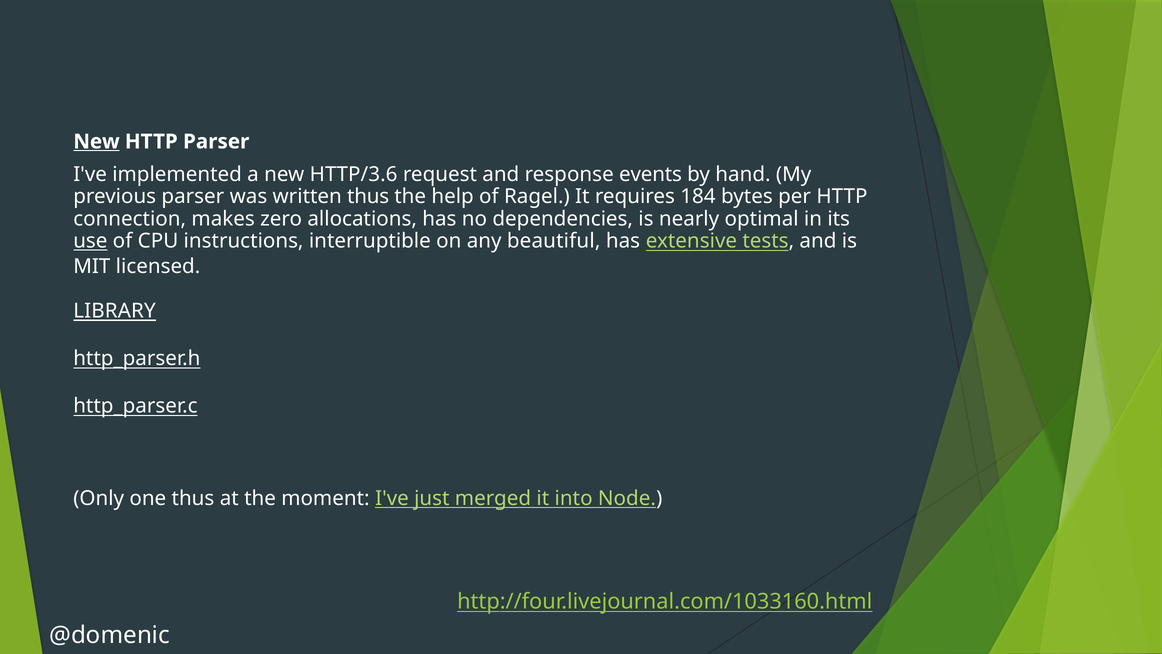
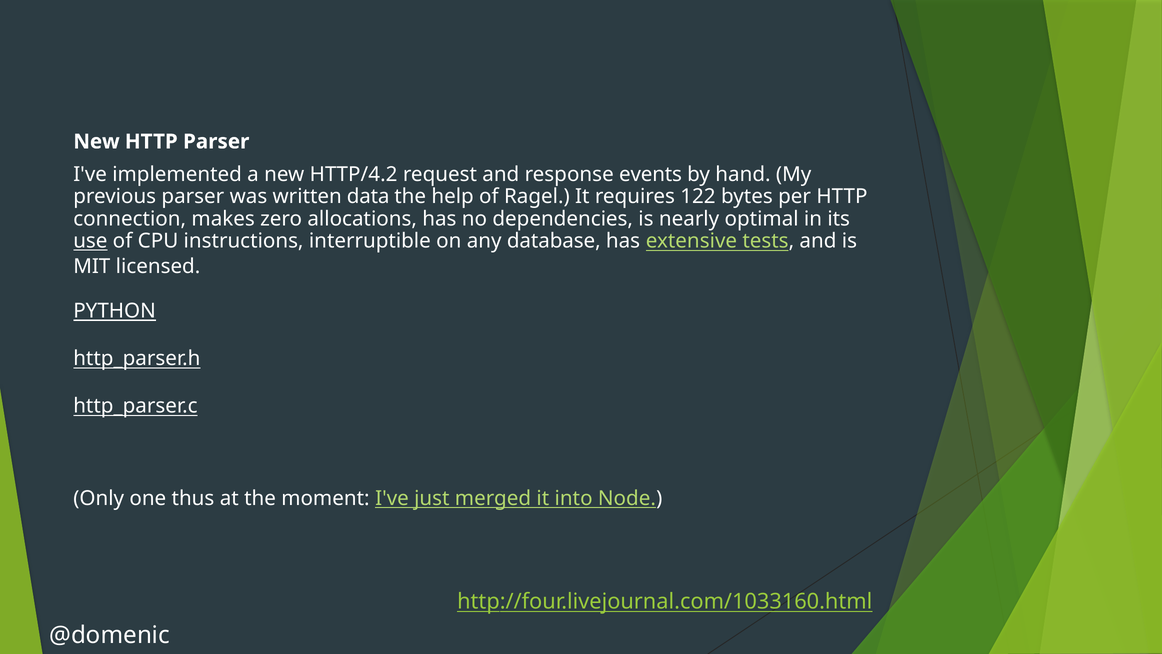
New underline: present -> none (96, 142)
HTTP/3.6: HTTP/3.6 -> HTTP/4.2 (354, 174)
written thus: thus -> data (368, 196)
184: 184 -> 122 (698, 196)
beautiful: beautiful -> database (554, 241)
LIBRARY: LIBRARY -> PYTHON (115, 311)
